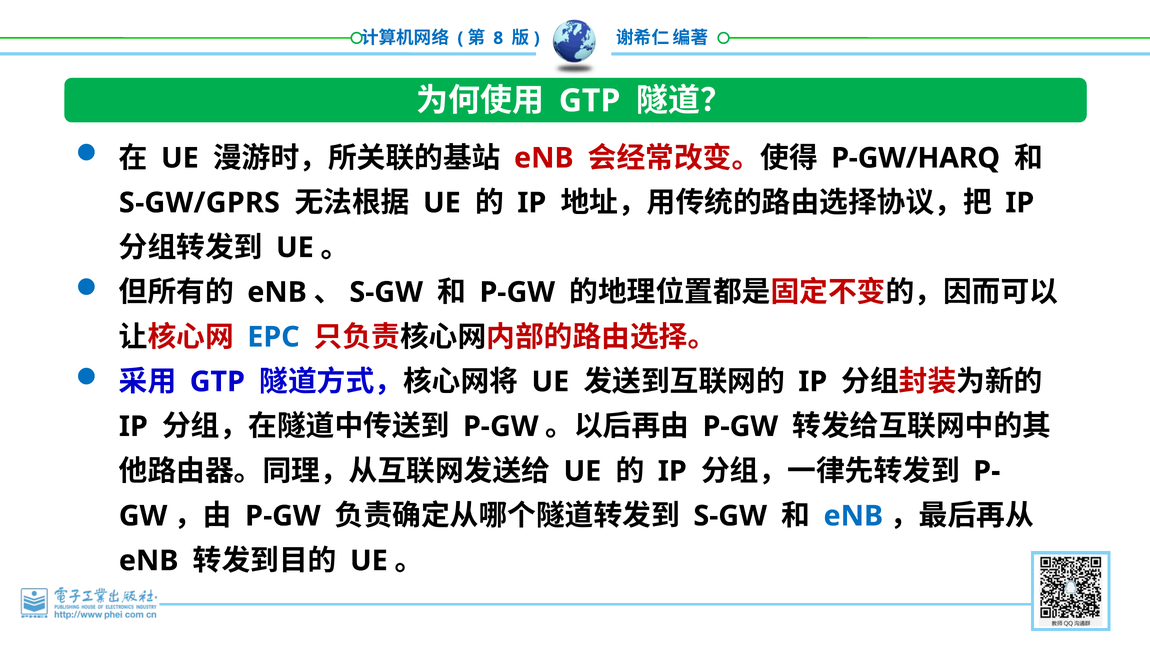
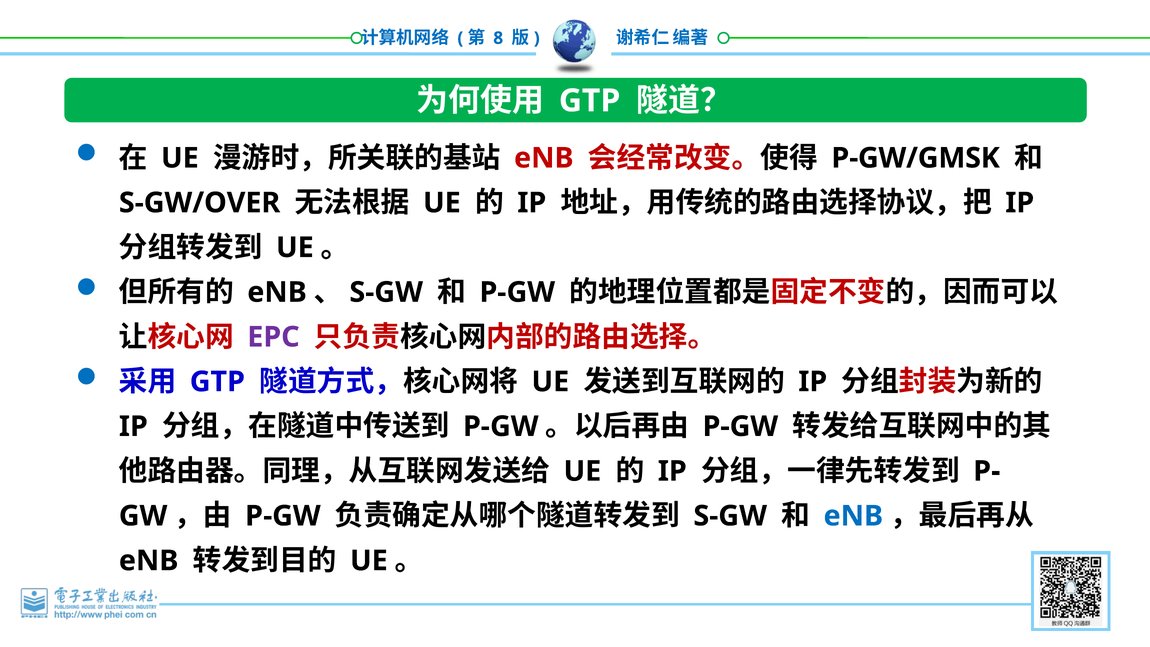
P-GW/HARQ: P-GW/HARQ -> P-GW/GMSK (916, 158)
S-GW/GPRS: S-GW/GPRS -> S-GW/OVER (200, 203)
EPC colour: blue -> purple (273, 337)
